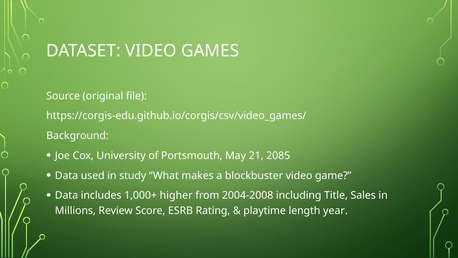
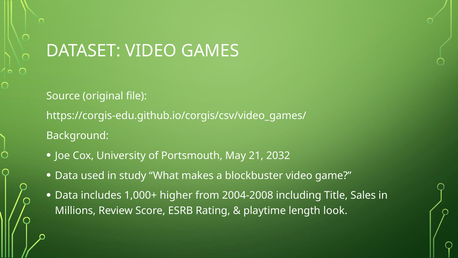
2085: 2085 -> 2032 (278, 155)
year: year -> look (335, 210)
